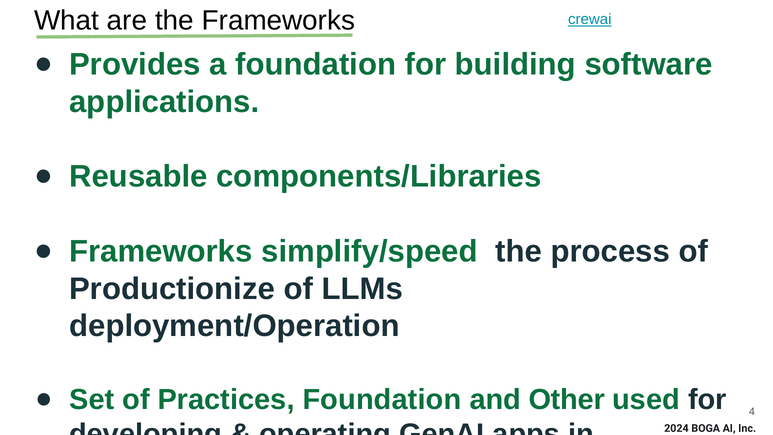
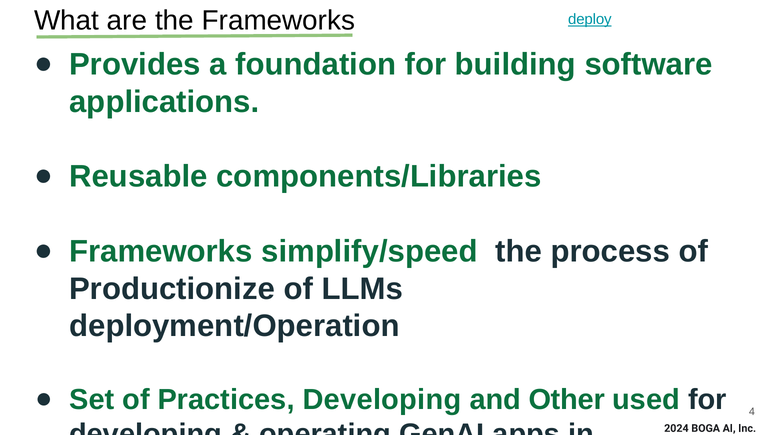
crewai: crewai -> deploy (590, 19)
Practices Foundation: Foundation -> Developing (382, 399)
